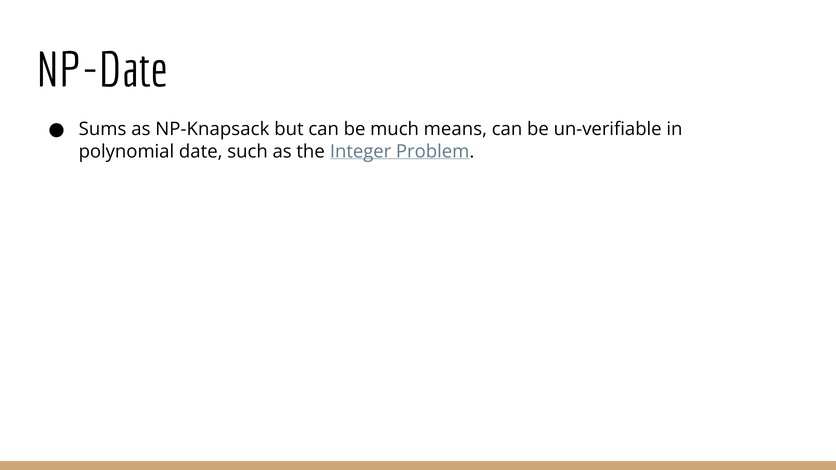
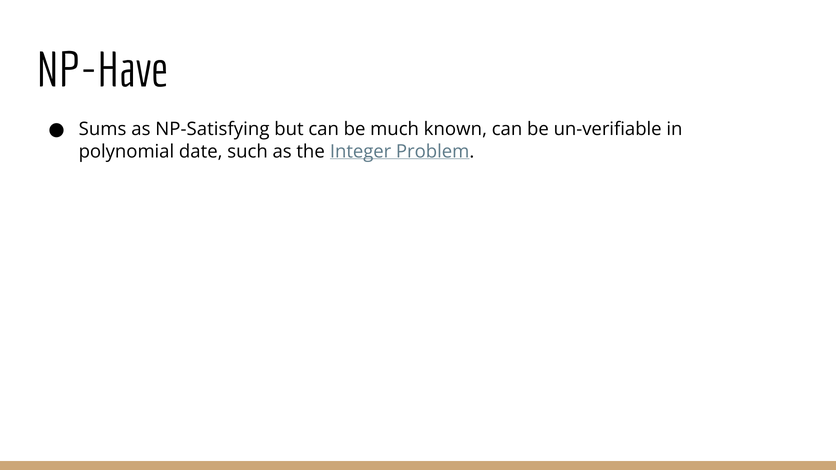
NP-Date: NP-Date -> NP-Have (103, 71)
NP-Knapsack: NP-Knapsack -> NP-Satisfying (212, 129)
means: means -> known (455, 129)
